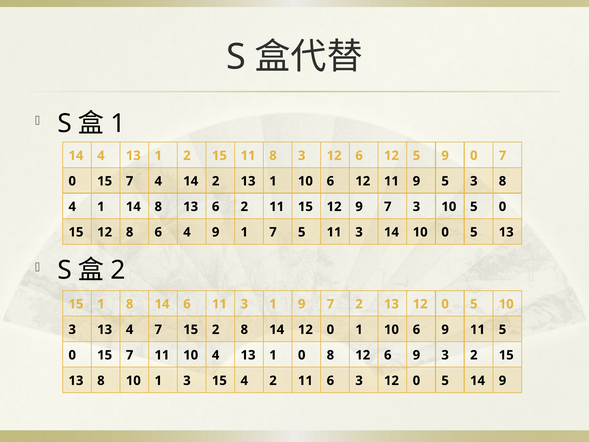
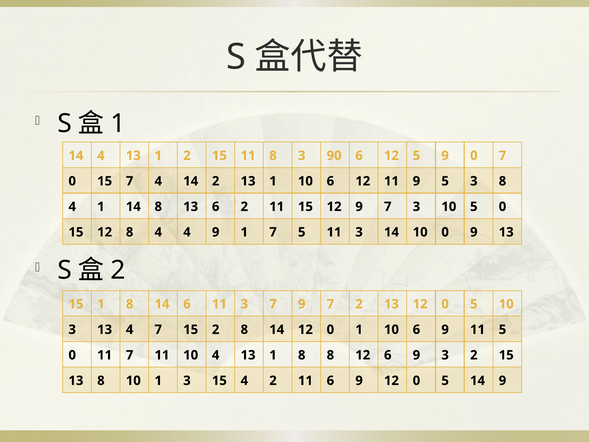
8 3 12: 12 -> 90 (334, 156)
12 8 6: 6 -> 4 (158, 232)
10 0 5: 5 -> 9 (474, 232)
3 1: 1 -> 7 (273, 304)
15: 15 -> 11 (105, 355)
13 1 0: 0 -> 8 (302, 355)
11 6 3: 3 -> 9 (359, 380)
